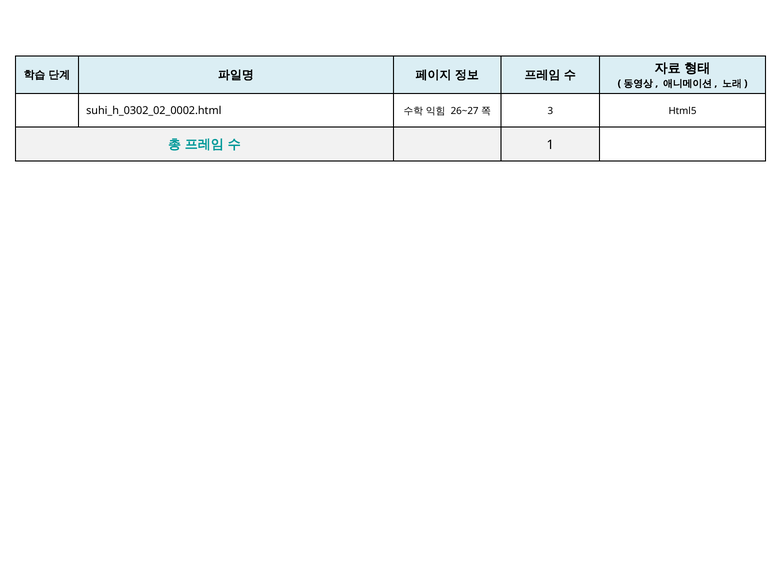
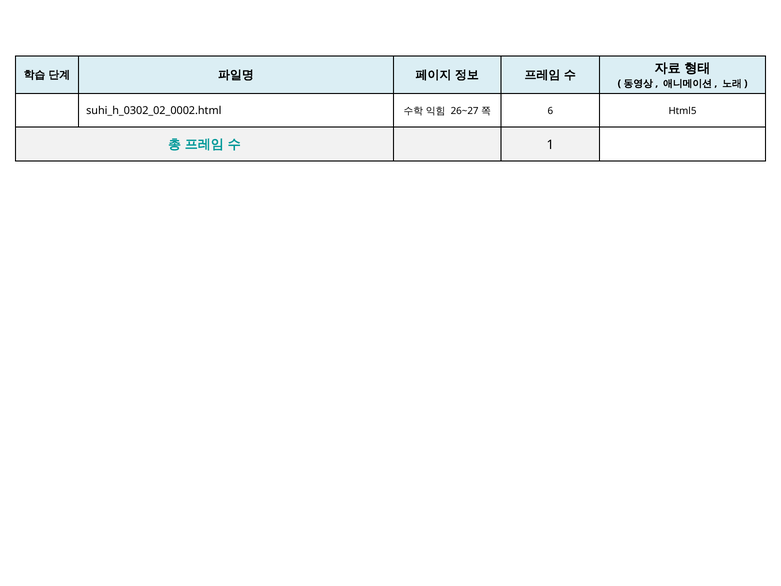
3: 3 -> 6 (550, 111)
